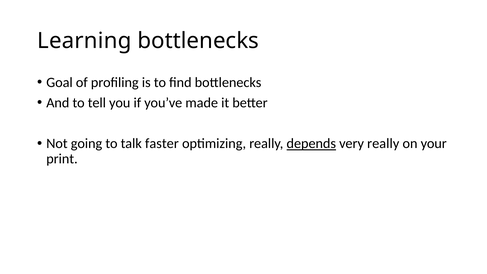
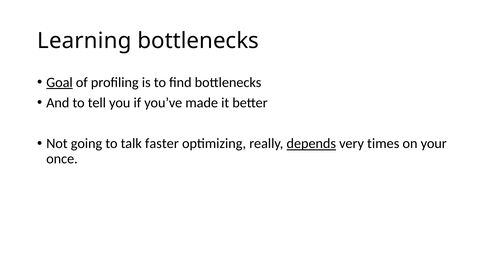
Goal underline: none -> present (59, 82)
very really: really -> times (383, 144)
print: print -> once (62, 159)
